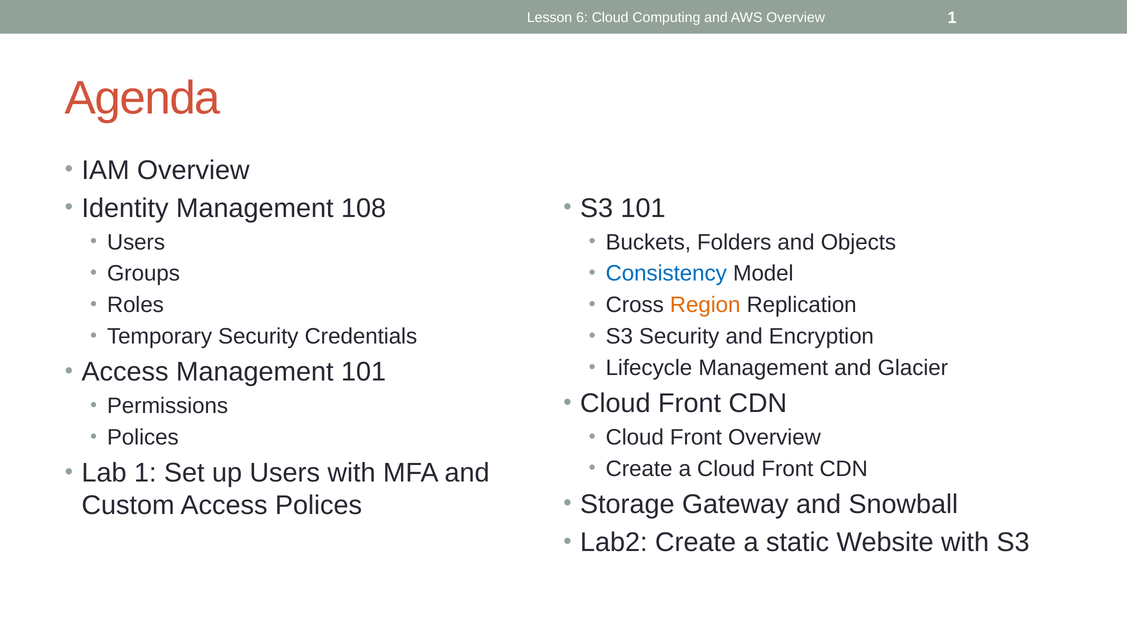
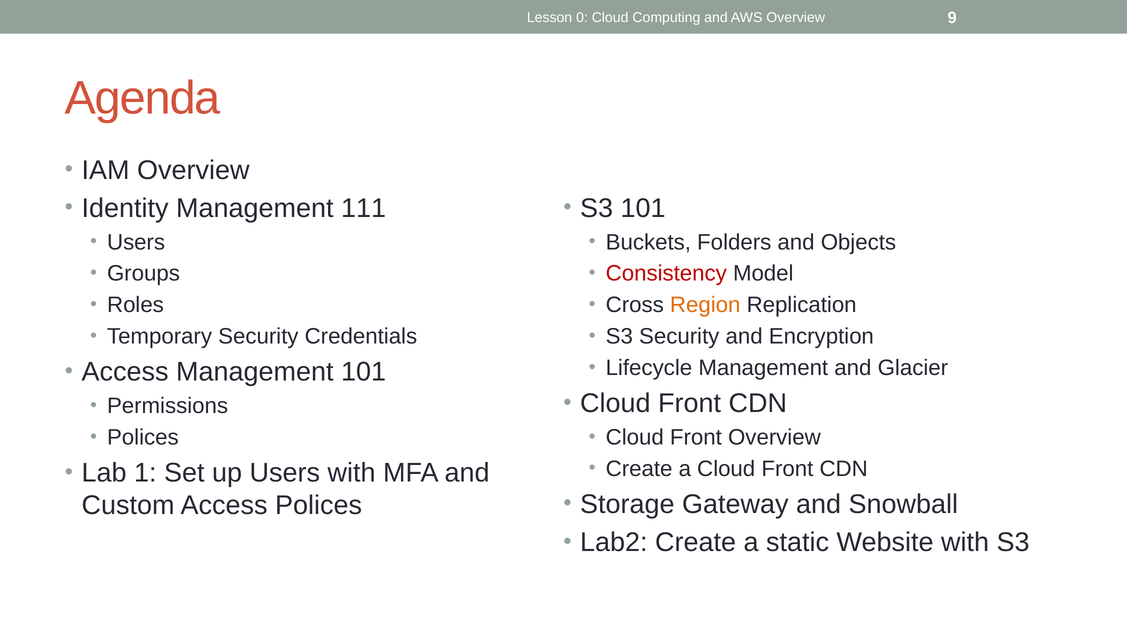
6: 6 -> 0 (582, 18)
Overview 1: 1 -> 9 (952, 18)
108: 108 -> 111 (364, 208)
Consistency colour: blue -> red (666, 274)
